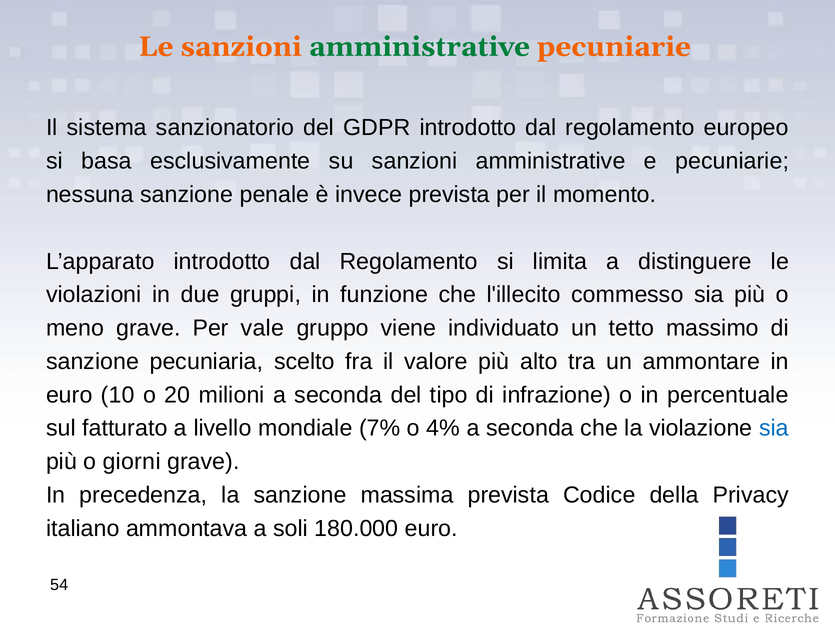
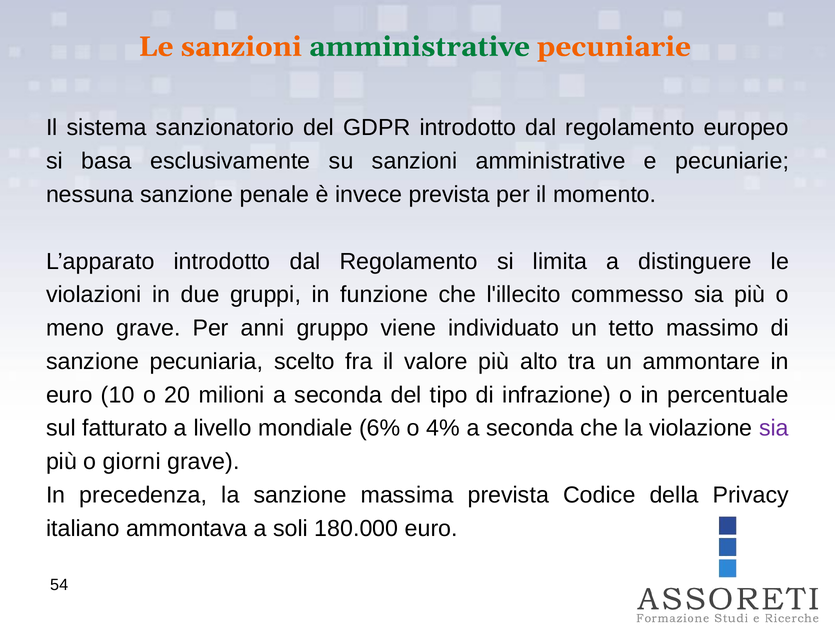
vale: vale -> anni (263, 328)
7%: 7% -> 6% (380, 428)
sia colour: blue -> purple (774, 428)
